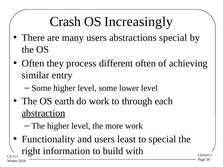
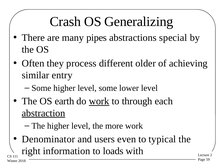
Increasingly: Increasingly -> Generalizing (139, 22)
many users: users -> pipes (97, 38)
different often: often -> older (146, 63)
work underline: none -> present (99, 101)
Functionality: Functionality -> Denominator (48, 139)
least: least -> even (127, 139)
to special: special -> typical (162, 139)
build: build -> loads (113, 151)
